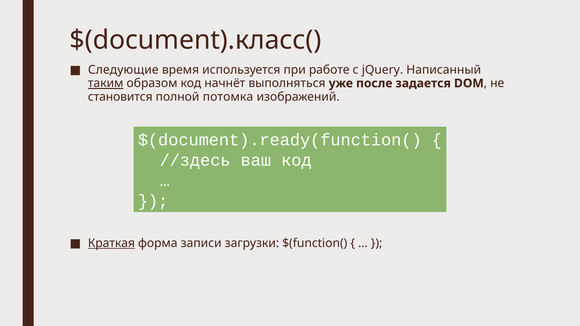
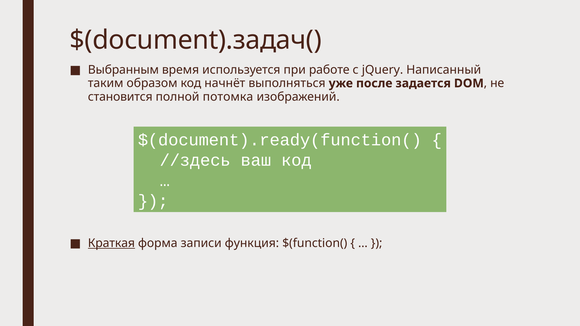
$(document).класс(: $(document).класс( -> $(document).задач( (196, 40)
Следующие: Следующие -> Выбранным (123, 70)
таким underline: present -> none (106, 83)
загрузки: загрузки -> функция (252, 243)
